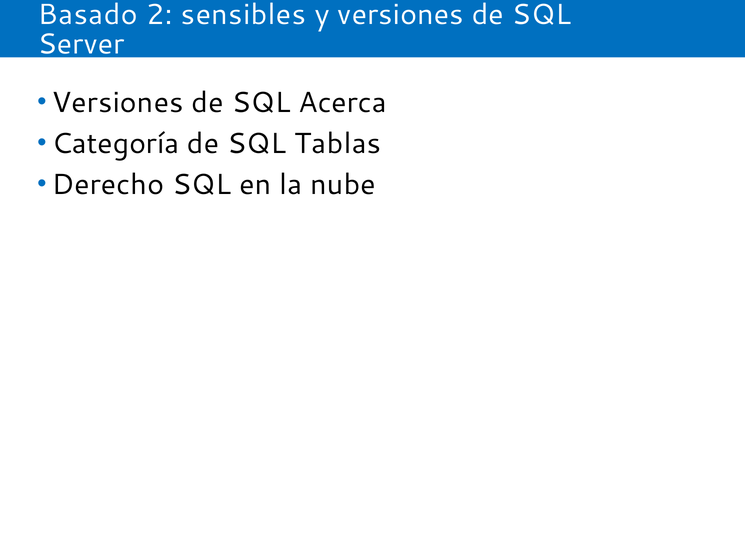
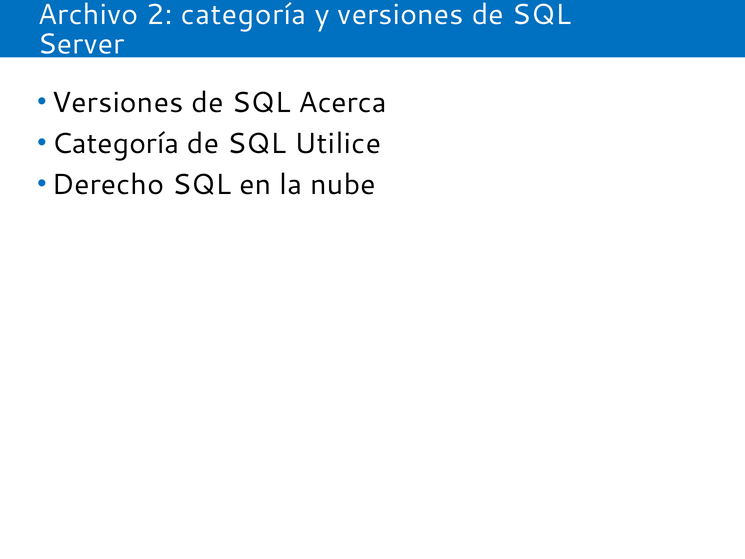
Basado: Basado -> Archivo (88, 15)
2 sensibles: sensibles -> categoría (244, 15)
Tablas: Tablas -> Utilice (338, 144)
